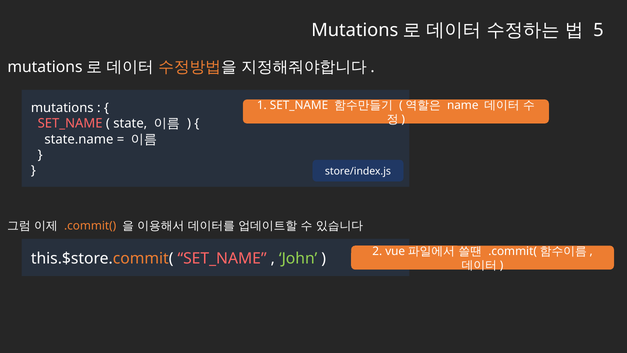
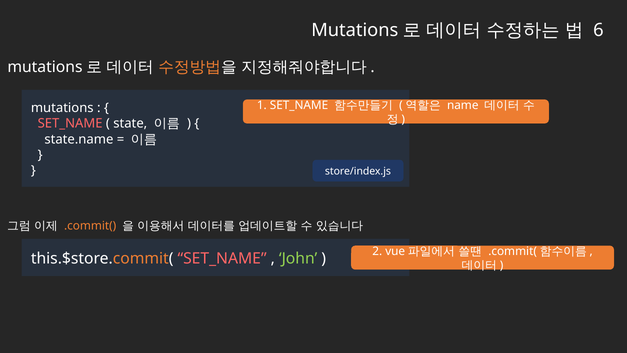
5: 5 -> 6 (598, 30)
